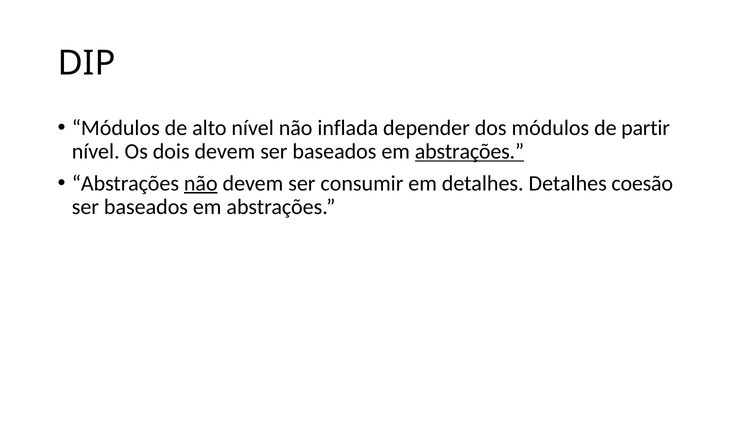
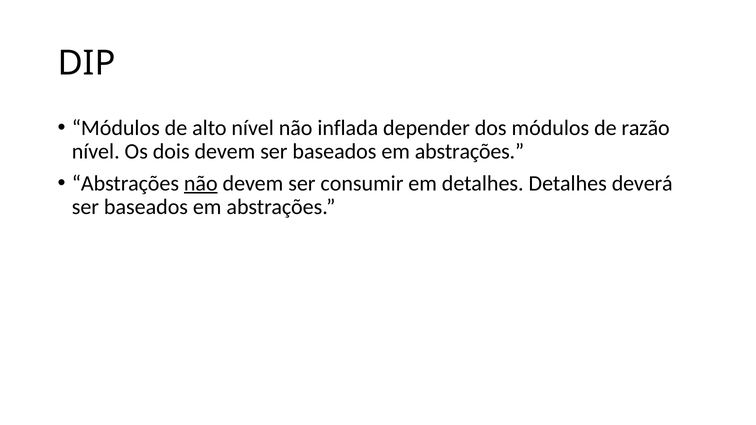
partir: partir -> razão (646, 128)
abstrações underline: present -> none (469, 152)
coesão: coesão -> deverá (642, 183)
